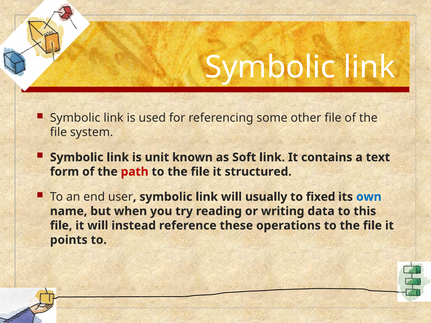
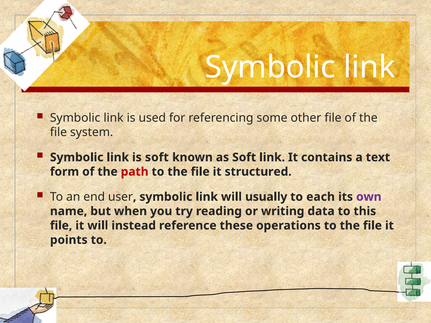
is unit: unit -> soft (157, 157)
fixed: fixed -> each (321, 197)
own colour: blue -> purple (369, 197)
